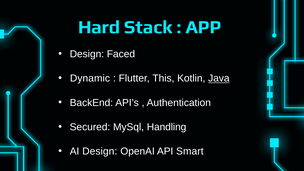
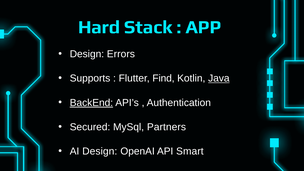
Faced: Faced -> Errors (121, 54)
Dynamic: Dynamic -> Supports (90, 78)
This: This -> Find (163, 78)
BackEnd underline: none -> present (91, 103)
Handling: Handling -> Partners (166, 127)
